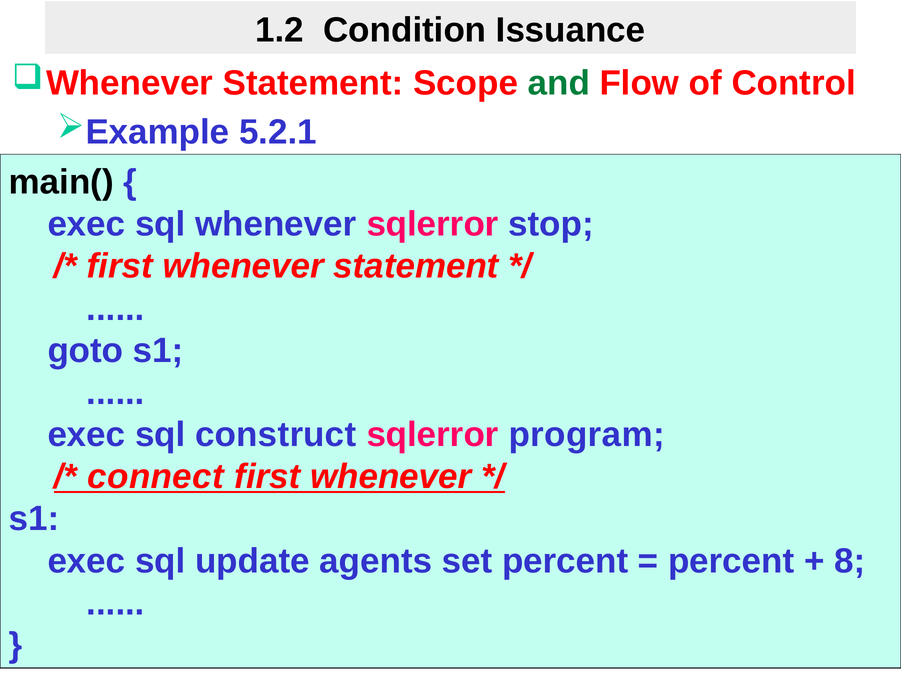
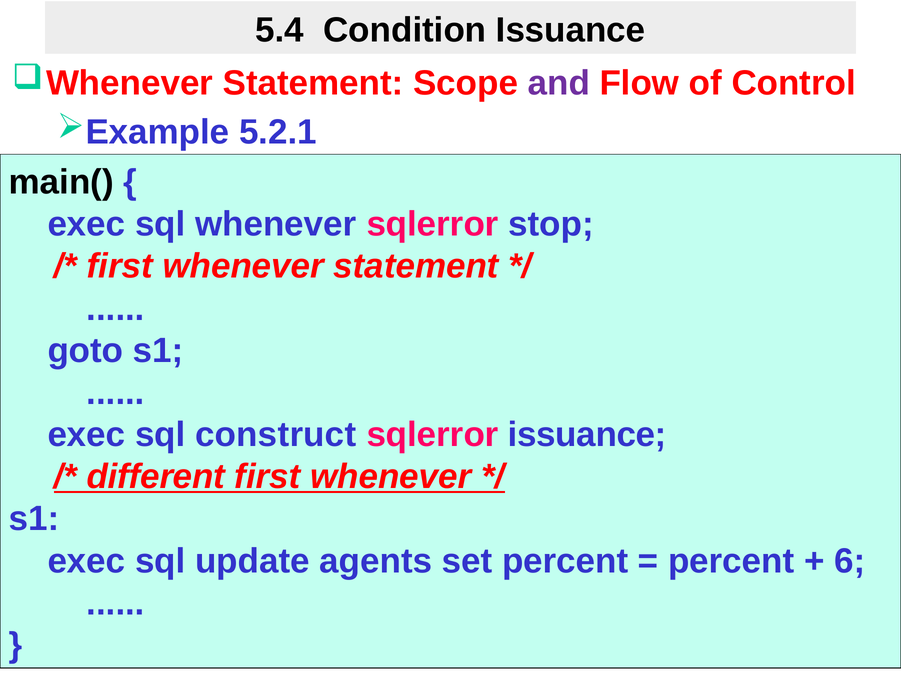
1.2: 1.2 -> 5.4 (279, 30)
and colour: green -> purple (559, 83)
sqlerror program: program -> issuance (587, 435)
connect: connect -> different (156, 477)
8: 8 -> 6 (850, 561)
